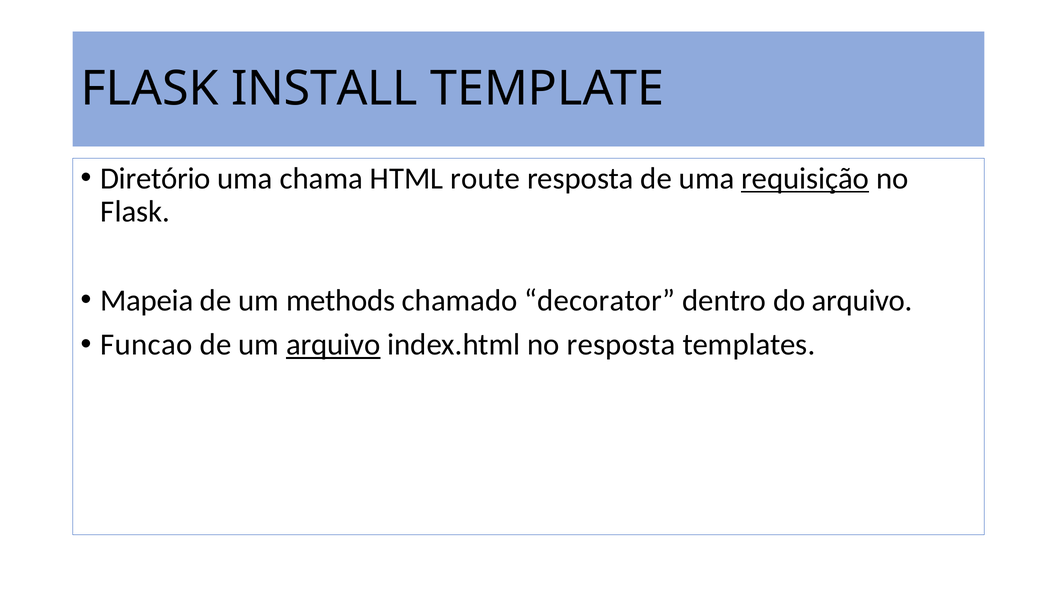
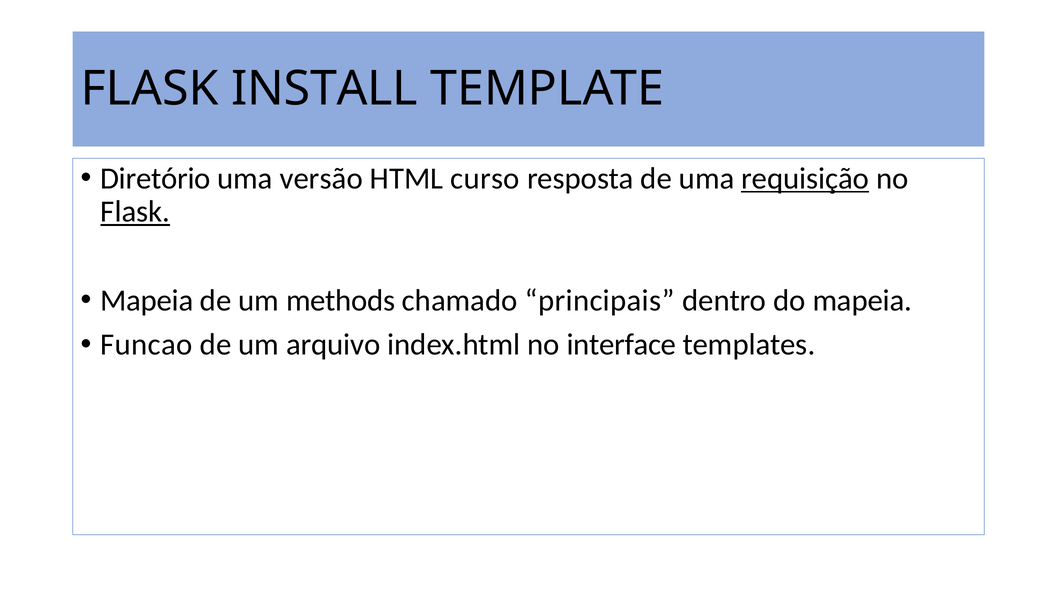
chama: chama -> versão (321, 179)
route: route -> curso (485, 179)
Flask underline: none -> present (135, 212)
decorator: decorator -> principais (600, 301)
do arquivo: arquivo -> mapeia (862, 301)
arquivo underline: present -> none (333, 345)
no resposta: resposta -> interface (621, 345)
